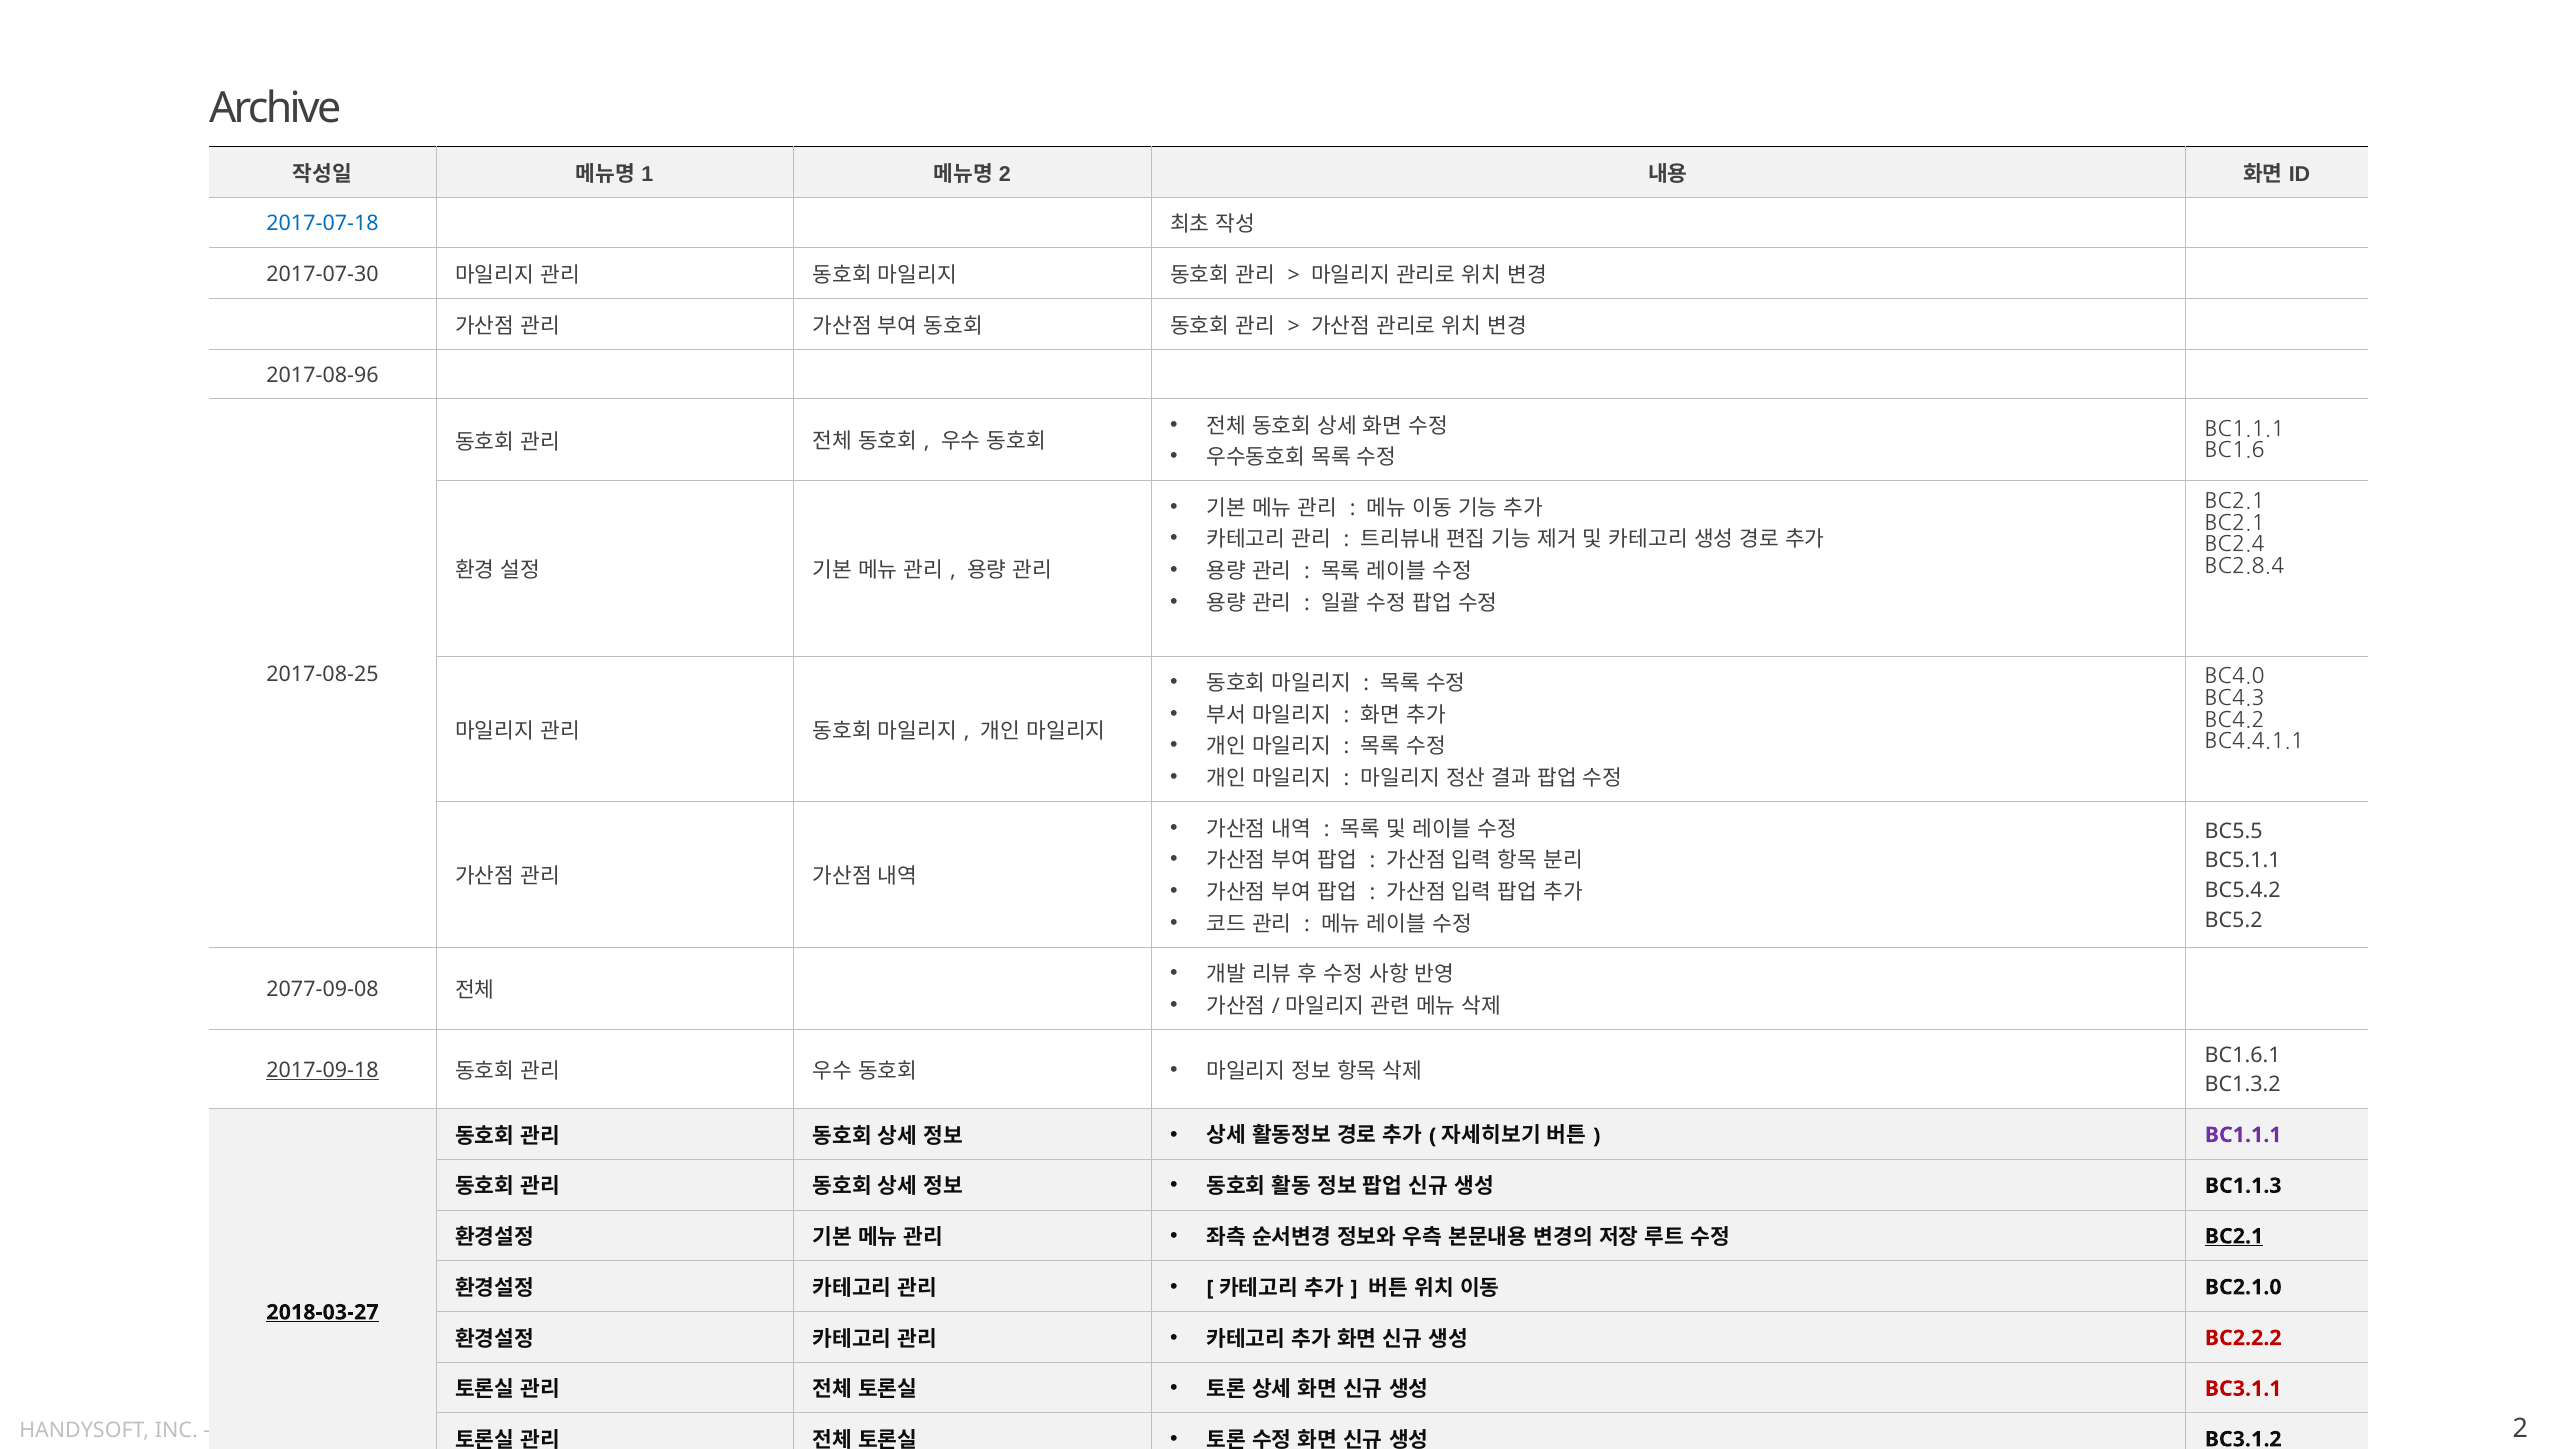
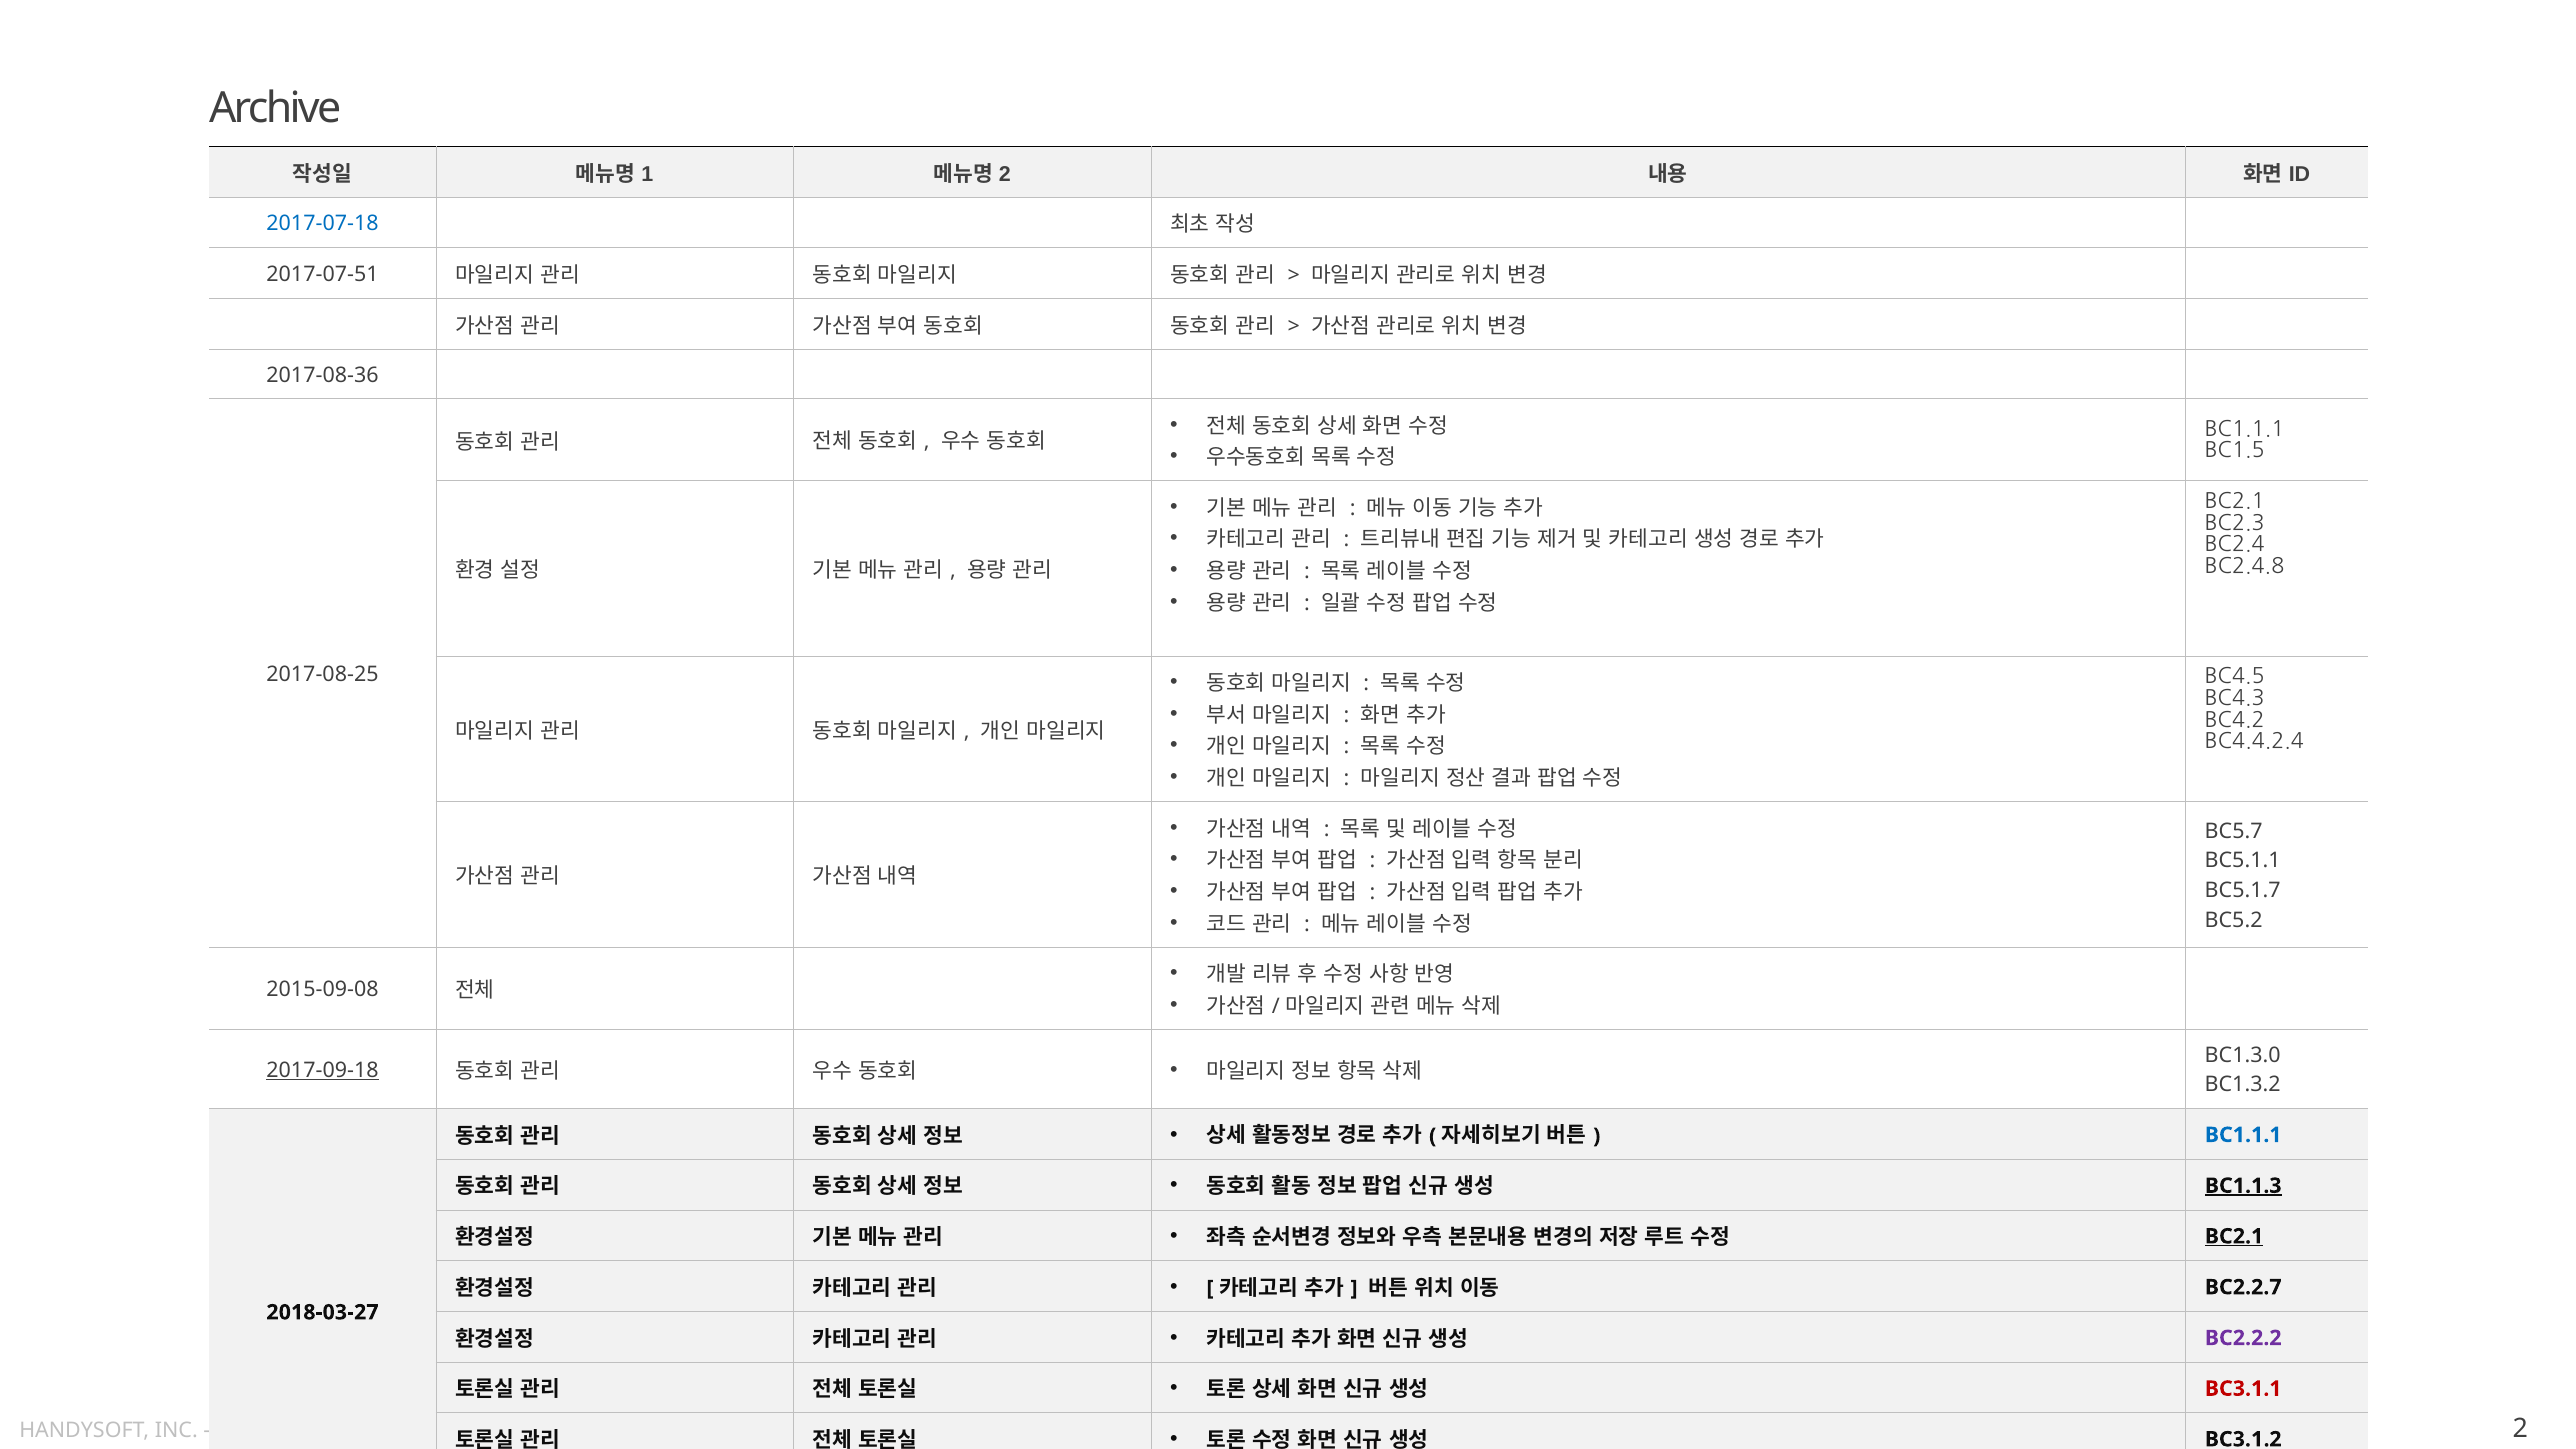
2017-07-30: 2017-07-30 -> 2017-07-51 (322, 274)
2017-08-96: 2017-08-96 -> 2017-08-36 (322, 375)
BC1.6: BC1.6 -> BC1.5 (2235, 451)
BC2.1: BC2.1 -> BC2.3 (2235, 523)
BC2.8.4: BC2.8.4 -> BC2.4.8 (2244, 566)
BC4.0: BC4.0 -> BC4.5 (2235, 677)
BC4.4.1.1: BC4.4.1.1 -> BC4.4.2.4 (2254, 742)
BC5.5: BC5.5 -> BC5.7 (2234, 831)
BC5.4.2: BC5.4.2 -> BC5.1.7 (2243, 890)
2077-09-08: 2077-09-08 -> 2015-09-08 (322, 990)
BC1.6.1: BC1.6.1 -> BC1.3.0 (2243, 1055)
BC1.1.1 colour: purple -> blue (2243, 1135)
BC1.1.3 underline: none -> present (2243, 1186)
BC2.1.0: BC2.1.0 -> BC2.2.7 (2243, 1287)
2018-03-27 underline: present -> none (322, 1312)
BC2.2.2 colour: red -> purple (2243, 1338)
